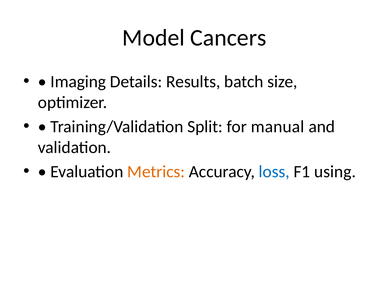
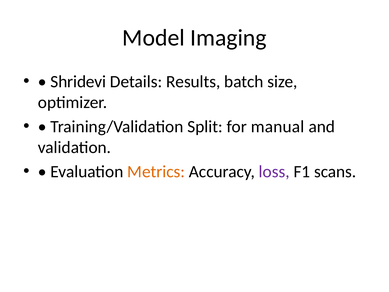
Cancers: Cancers -> Imaging (228, 38)
Imaging: Imaging -> Shridevi (78, 82)
loss colour: blue -> purple (274, 172)
using: using -> scans (335, 172)
